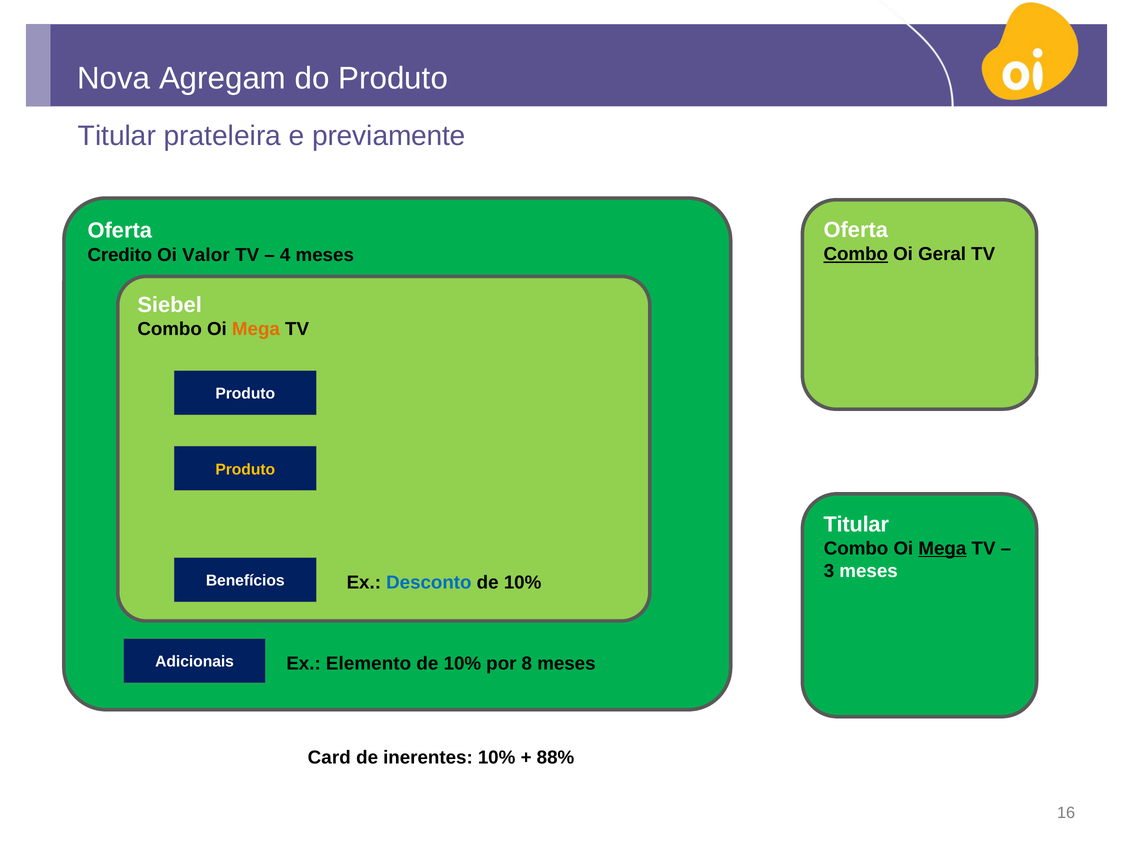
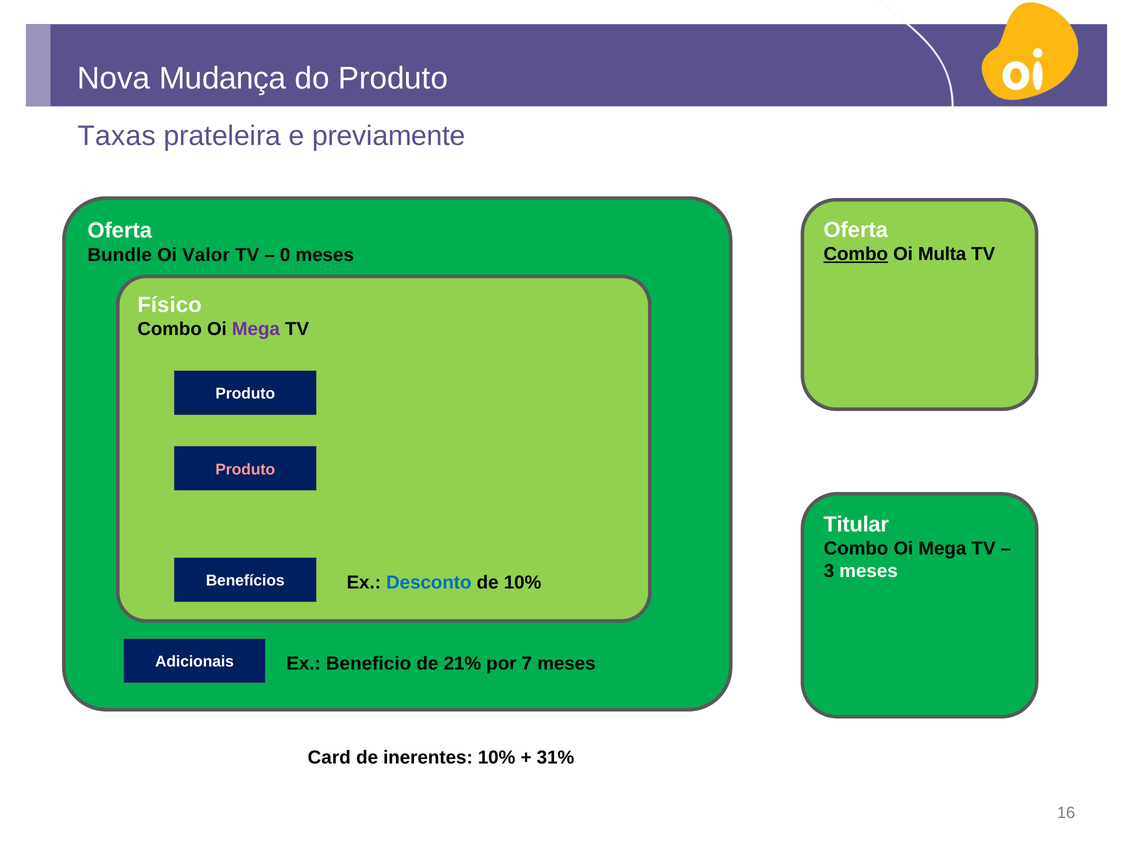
Agregam: Agregam -> Mudança (223, 79)
Titular: Titular -> Taxas (117, 136)
Geral: Geral -> Multa (942, 254)
Credito: Credito -> Bundle (120, 255)
4: 4 -> 0 (285, 255)
Siebel: Siebel -> Físico (170, 305)
Mega colour: orange -> purple (256, 329)
Produto colour: yellow -> pink (245, 469)
Mega underline: present -> none (942, 548)
Elemento: Elemento -> Beneficio (369, 663)
10%: 10% -> 21% (462, 663)
8: 8 -> 7 (527, 663)
88%: 88% -> 31% (555, 757)
